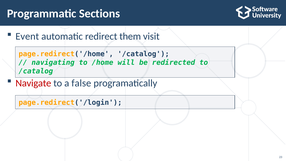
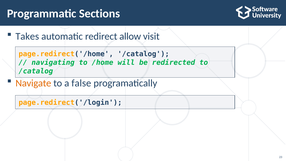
Event: Event -> Takes (27, 36)
them: them -> allow (130, 36)
Navigate colour: red -> orange (33, 83)
